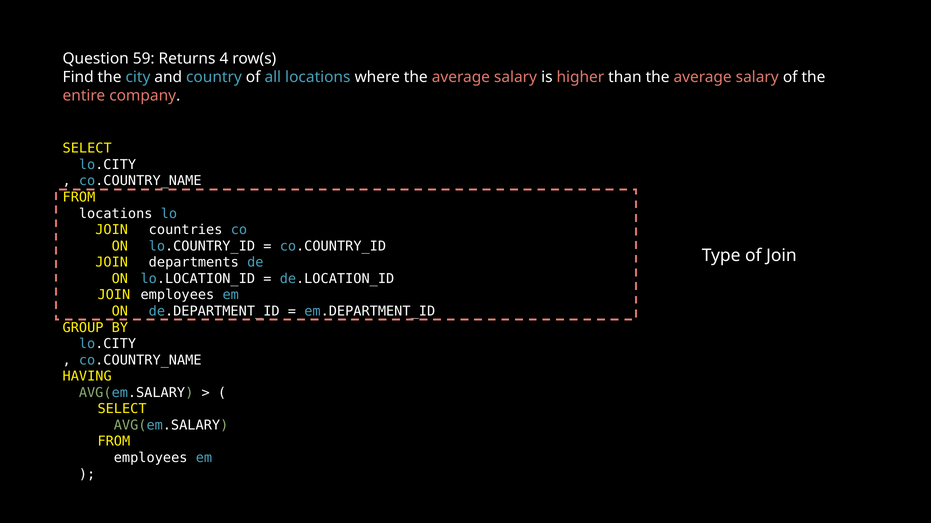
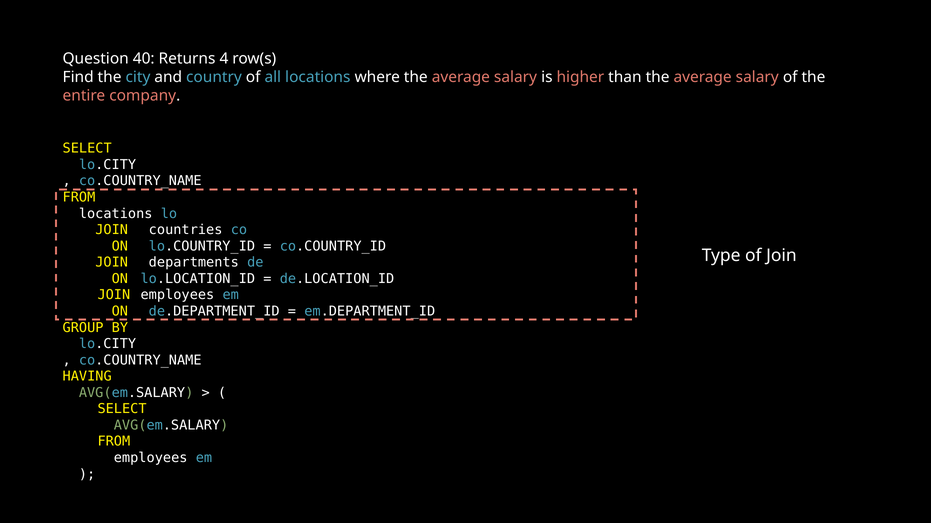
59: 59 -> 40 (144, 59)
